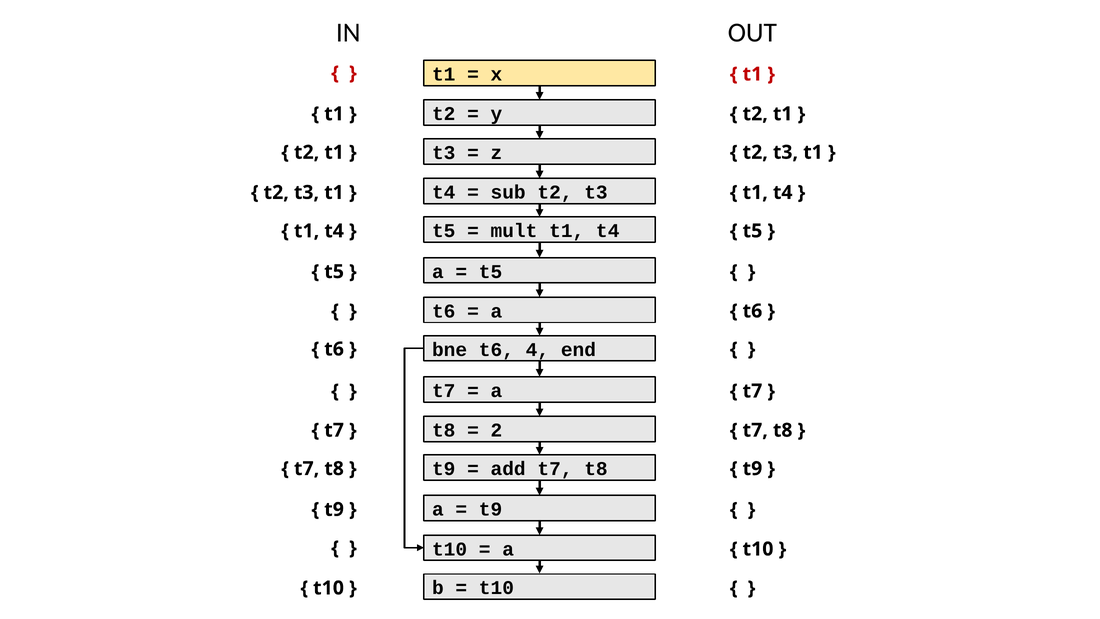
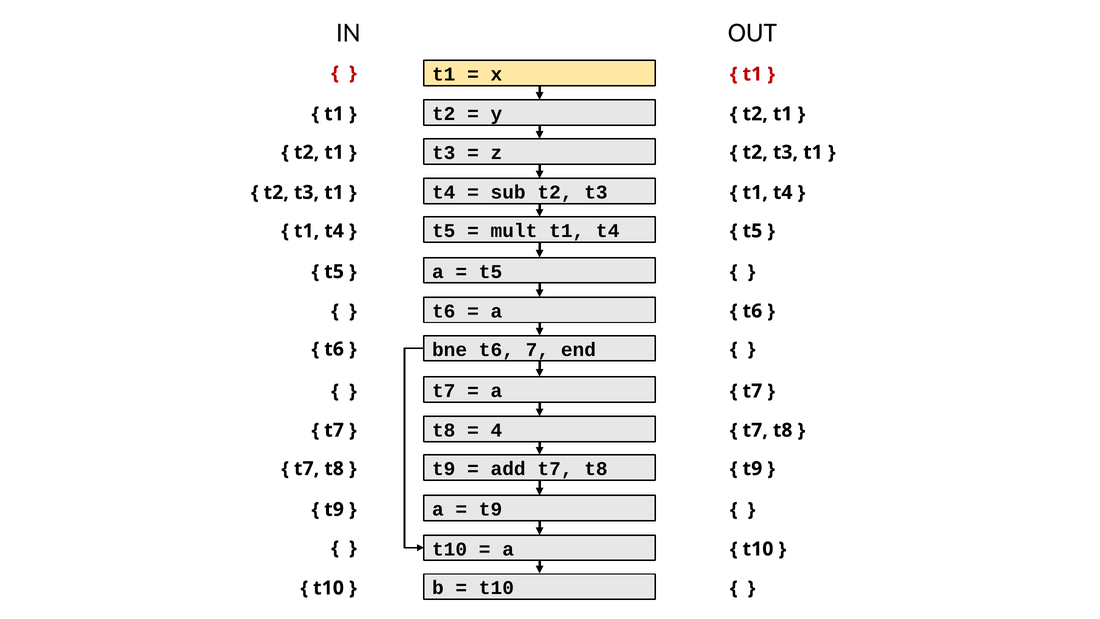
4: 4 -> 7 (537, 349)
2: 2 -> 4 (496, 430)
